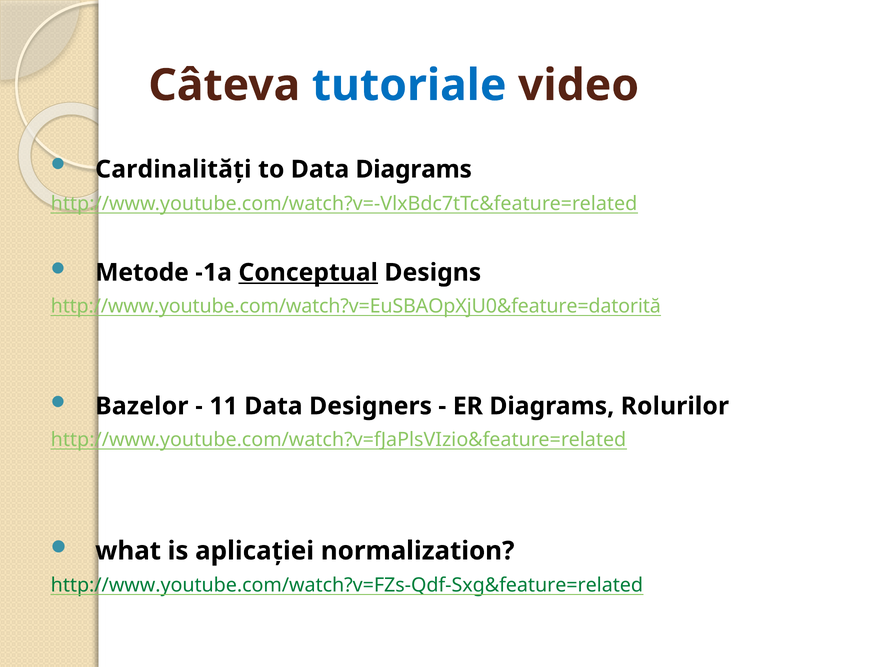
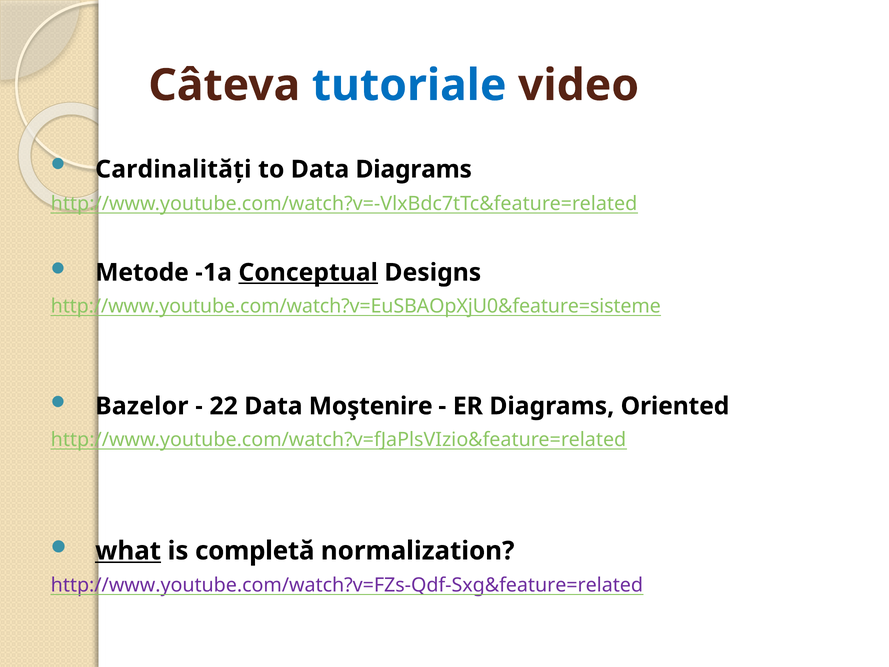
http://www.youtube.com/watch?v=EuSBAOpXjU0&feature=datorită: http://www.youtube.com/watch?v=EuSBAOpXjU0&feature=datorită -> http://www.youtube.com/watch?v=EuSBAOpXjU0&feature=sisteme (356, 306)
11: 11 -> 22 (224, 406)
Designers: Designers -> Moştenire (371, 406)
Rolurilor: Rolurilor -> Oriented (675, 406)
what underline: none -> present (128, 551)
aplicaţiei: aplicaţiei -> completă (255, 551)
http://www.youtube.com/watch?v=FZs-Qdf-Sxg&feature=related colour: green -> purple (347, 585)
